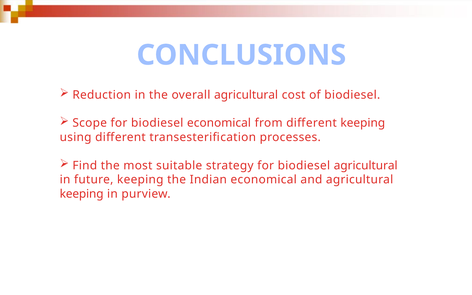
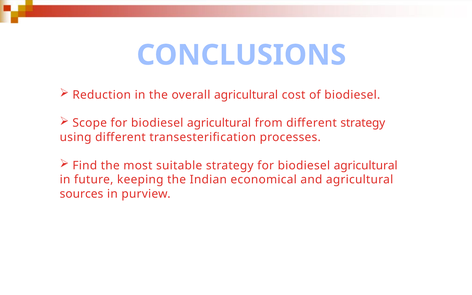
Scope for biodiesel economical: economical -> agricultural (219, 123)
different keeping: keeping -> strategy (363, 123)
keeping: keeping -> sources (81, 194)
